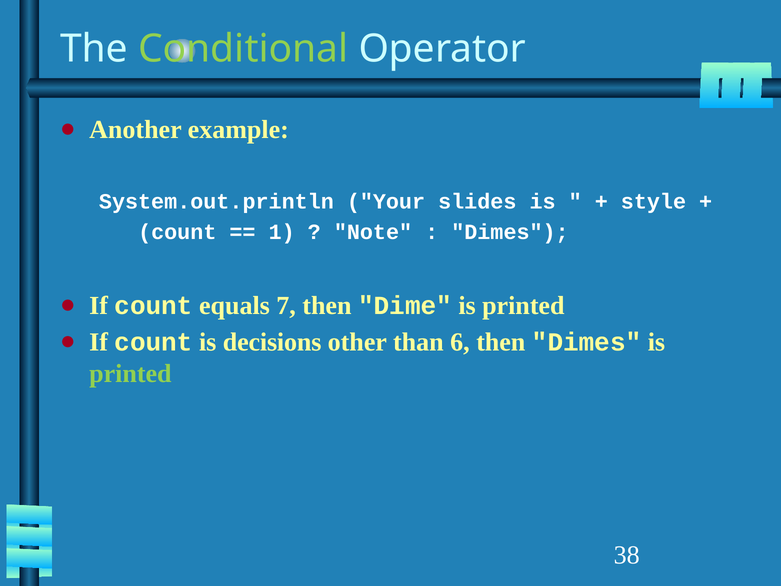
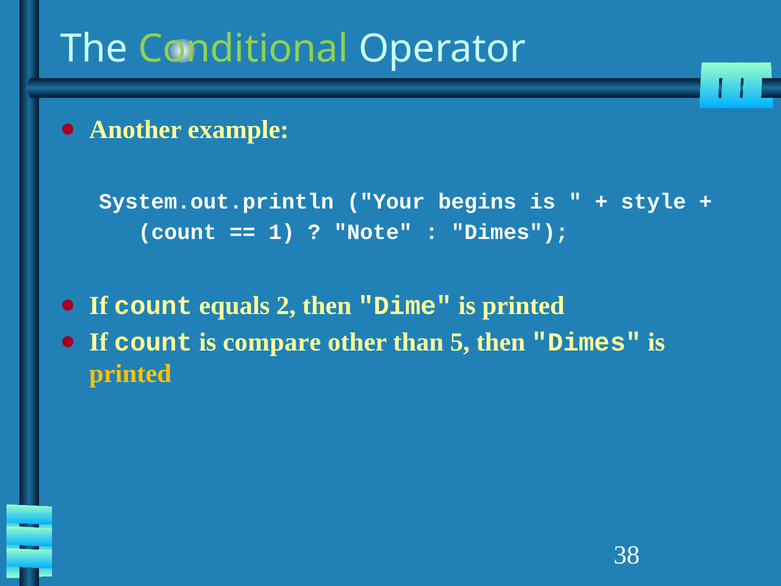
slides: slides -> begins (477, 202)
7: 7 -> 2 (286, 306)
decisions: decisions -> compare (272, 342)
6: 6 -> 5 (460, 342)
printed colour: light green -> yellow (130, 373)
